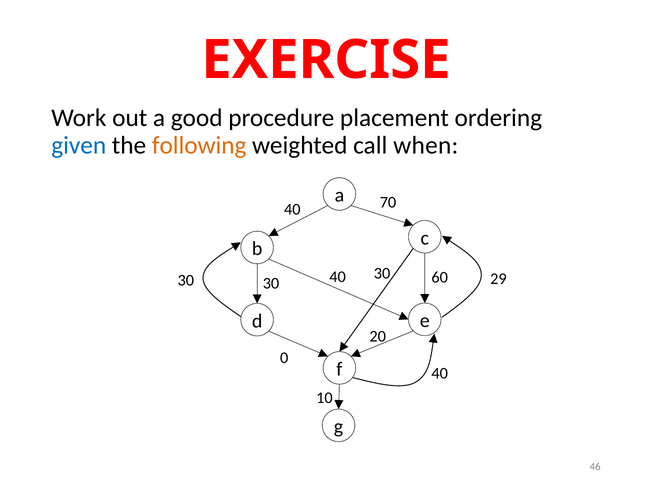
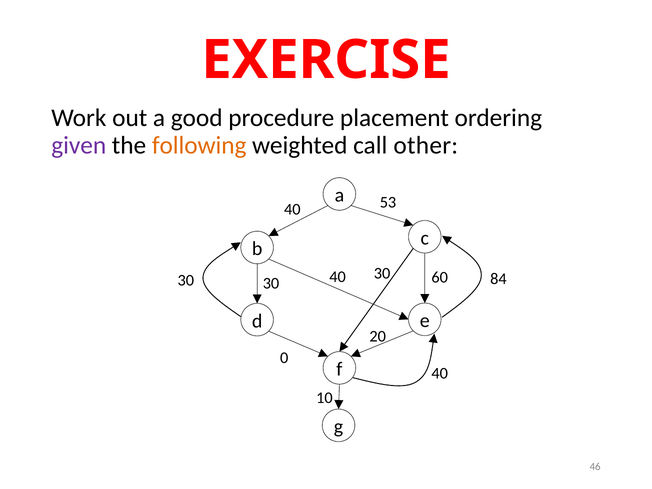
given colour: blue -> purple (79, 145)
when: when -> other (426, 145)
70: 70 -> 53 (388, 203)
29: 29 -> 84 (498, 279)
